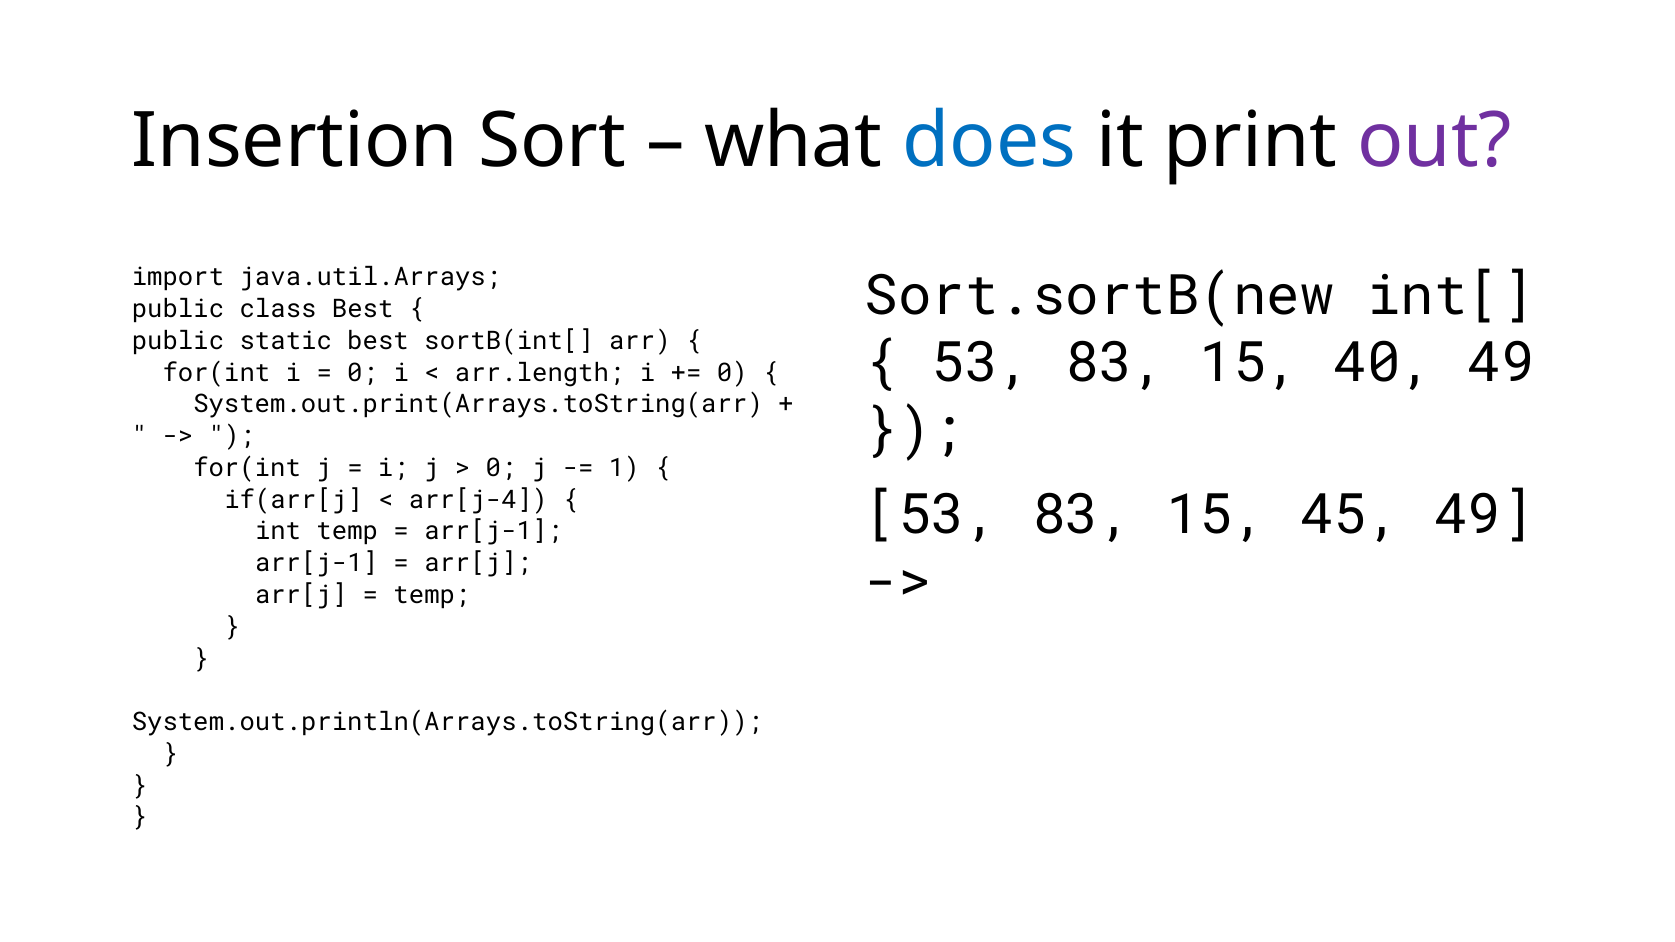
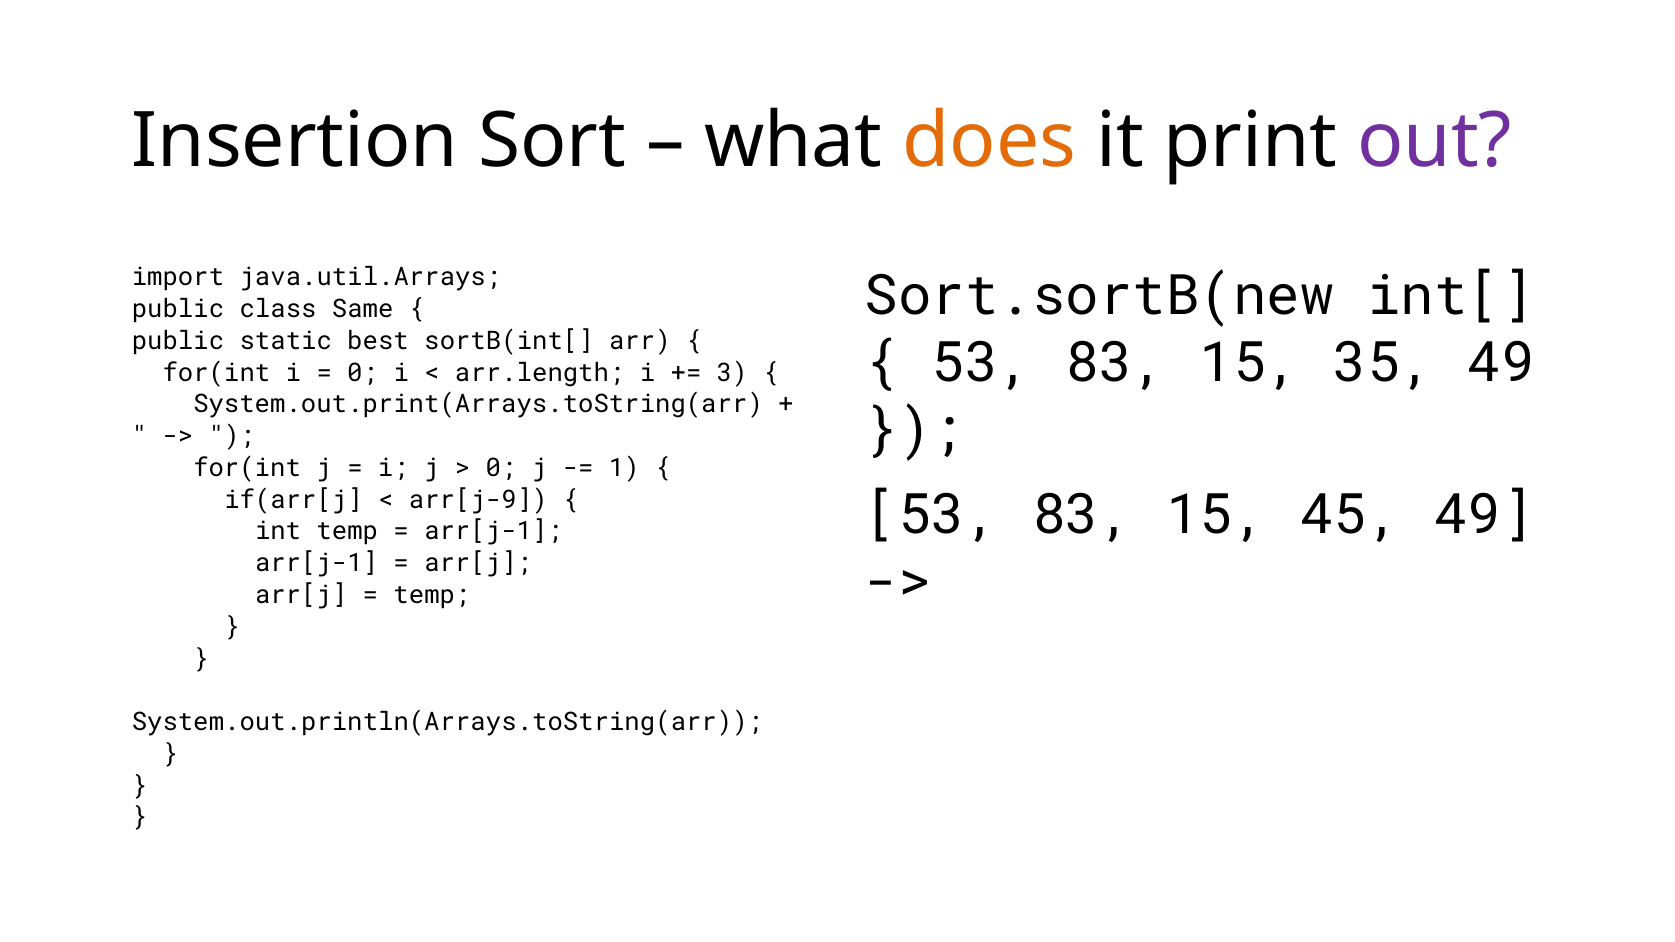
does colour: blue -> orange (989, 141)
class Best: Best -> Same (363, 309)
40: 40 -> 35 (1384, 364)
0: 0 -> 3 (732, 373)
arr[j-4: arr[j-4 -> arr[j-9 (478, 500)
